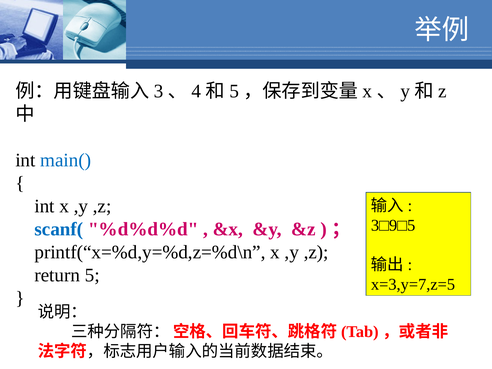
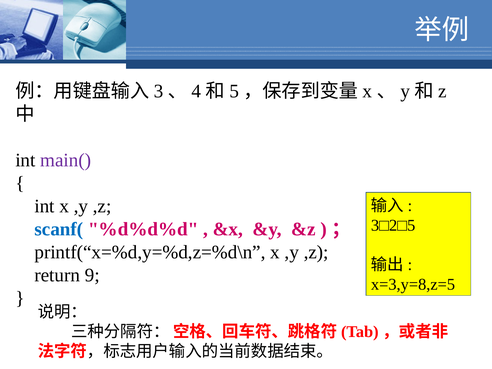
main( colour: blue -> purple (66, 160)
3□9□5: 3□9□5 -> 3□2□5 (393, 225)
return 5: 5 -> 9 (92, 275)
x=3,y=7,z=5: x=3,y=7,z=5 -> x=3,y=8,z=5 (413, 284)
